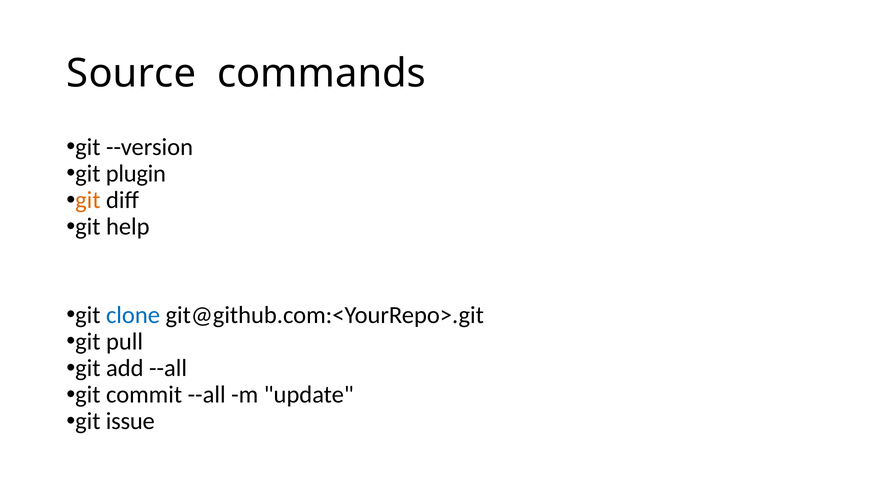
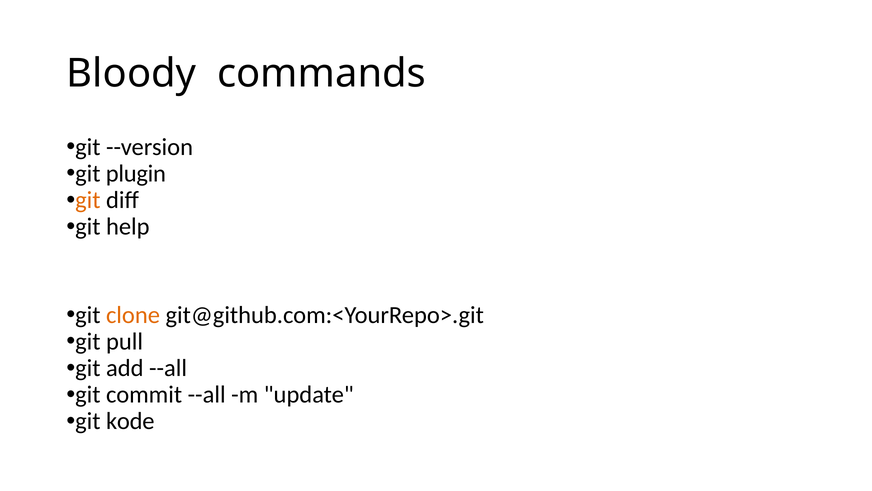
Source: Source -> Bloody (131, 73)
clone colour: blue -> orange (133, 315)
issue: issue -> kode (130, 421)
